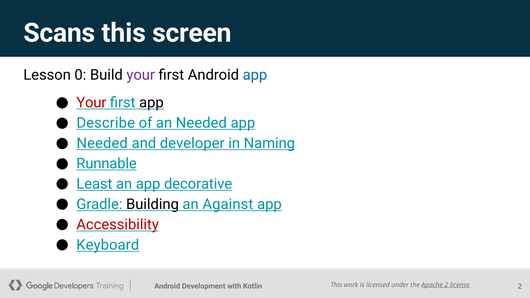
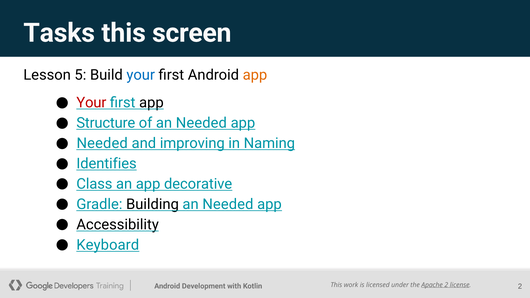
Scans: Scans -> Tasks (59, 33)
0: 0 -> 5 (80, 75)
your colour: purple -> blue (141, 75)
app colour: blue -> orange (255, 75)
Describe: Describe -> Structure (106, 123)
developer: developer -> improving (192, 143)
Runnable: Runnable -> Identifies (107, 164)
Least: Least -> Class (94, 184)
Against: Against -> Needed (228, 204)
Accessibility colour: red -> black (118, 225)
